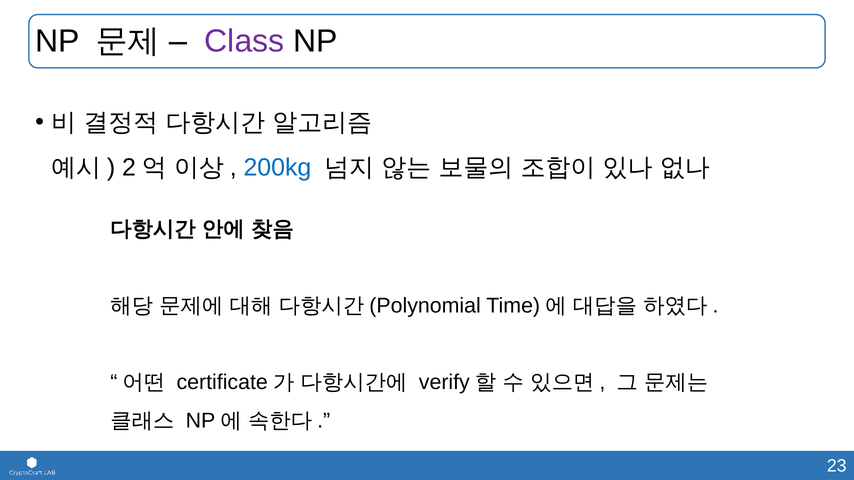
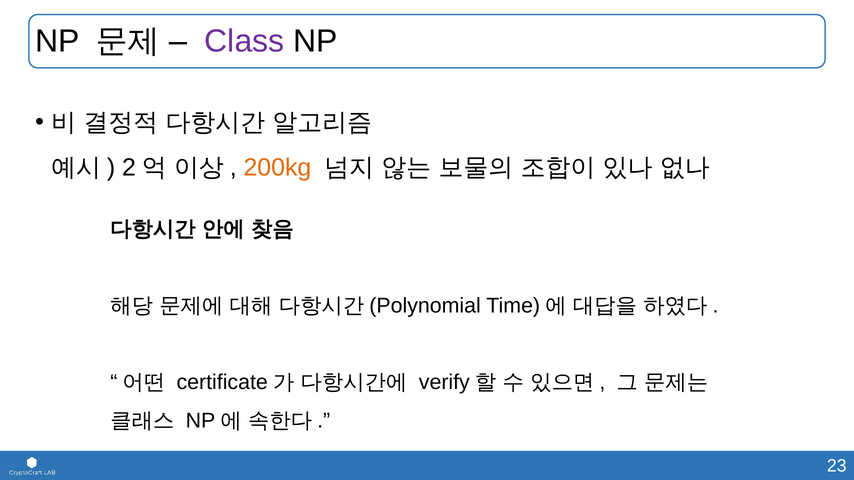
200kg colour: blue -> orange (277, 168)
